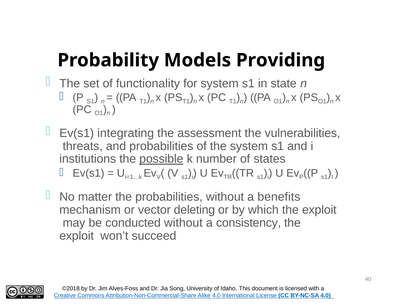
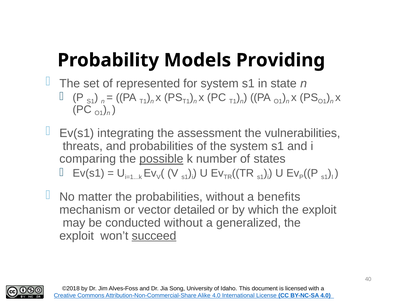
functionality: functionality -> represented (148, 83)
institutions: institutions -> comparing (88, 159)
deleting: deleting -> detailed (194, 210)
consistency: consistency -> generalized (249, 223)
succeed underline: none -> present (154, 236)
